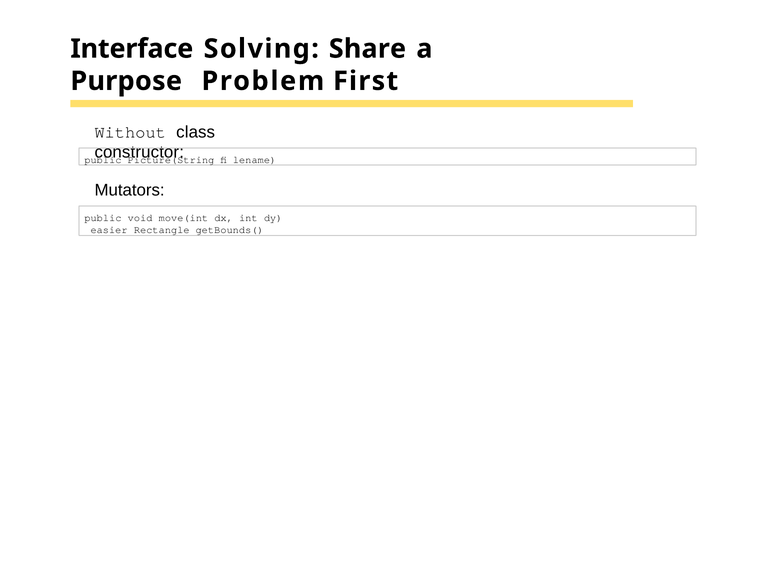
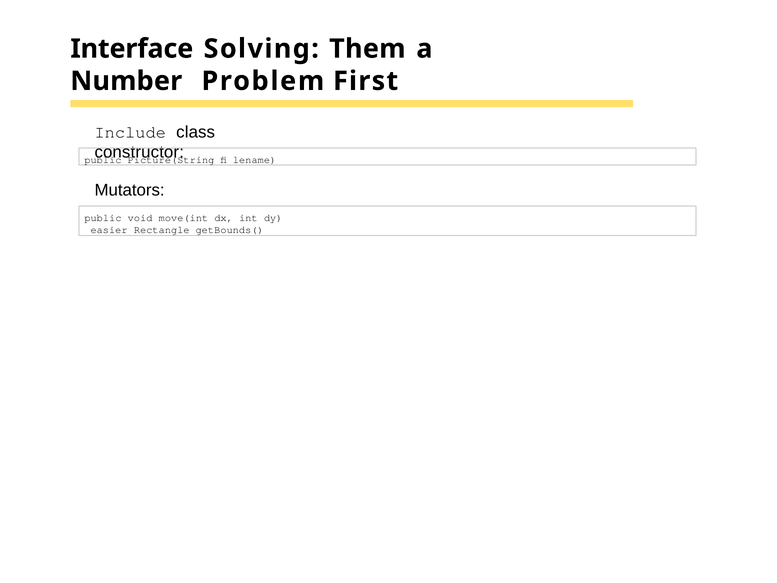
Share: Share -> Them (367, 49)
Purpose: Purpose -> Number (126, 81)
Without: Without -> Include (130, 132)
